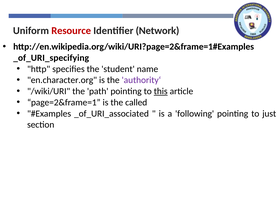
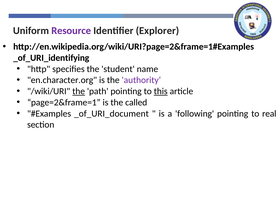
Resource colour: red -> purple (71, 31)
Network: Network -> Explorer (157, 31)
_of_URI_specifying: _of_URI_specifying -> _of_URI_identifying (51, 58)
the underline: none -> present (79, 91)
_of_URI_associated: _of_URI_associated -> _of_URI_document (111, 114)
just: just -> real (269, 114)
